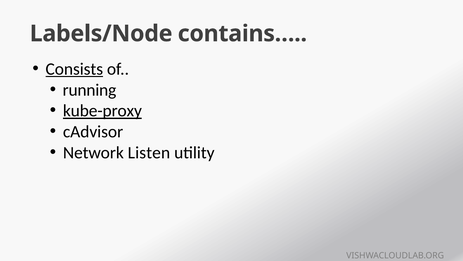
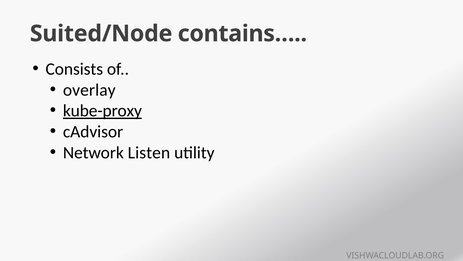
Labels/Node: Labels/Node -> Suited/Node (101, 34)
Consists underline: present -> none (74, 69)
running: running -> overlay (89, 90)
